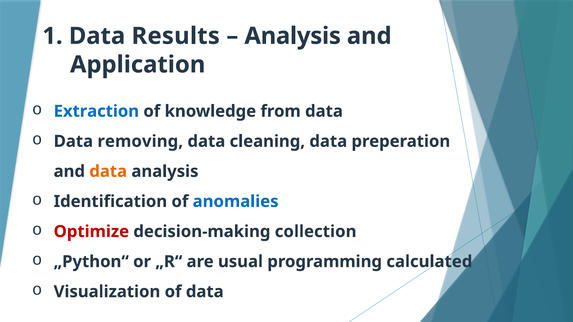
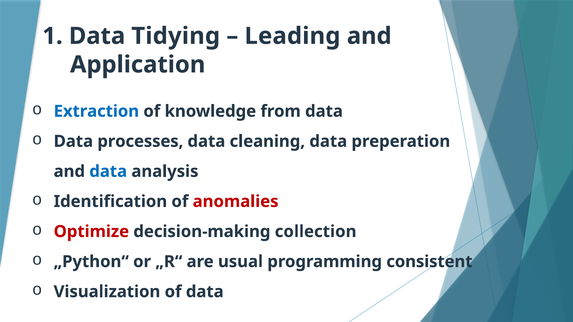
Results: Results -> Tidying (176, 36)
Analysis: Analysis -> Leading (292, 36)
removing: removing -> processes (140, 141)
data colour: orange -> blue (108, 172)
anomalies colour: blue -> red (236, 202)
calculated: calculated -> consistent (429, 262)
